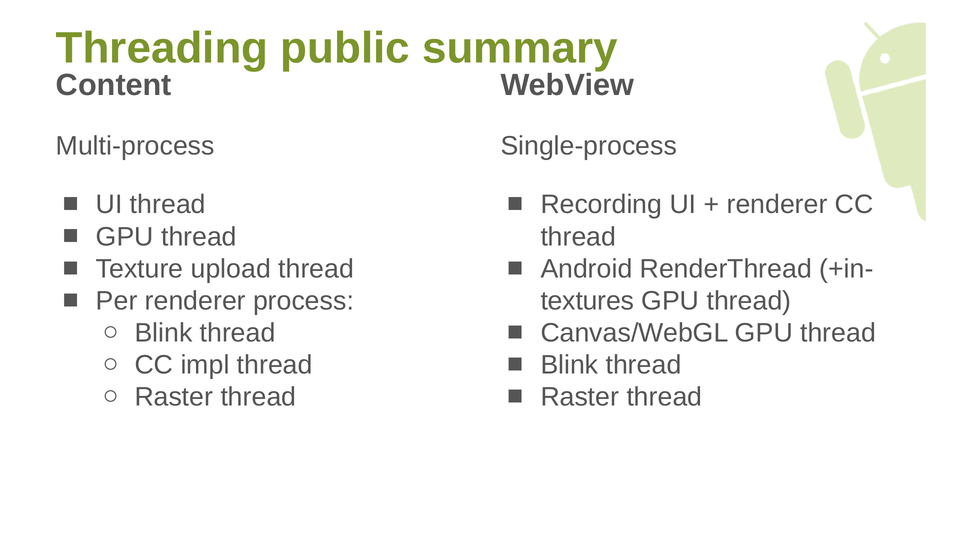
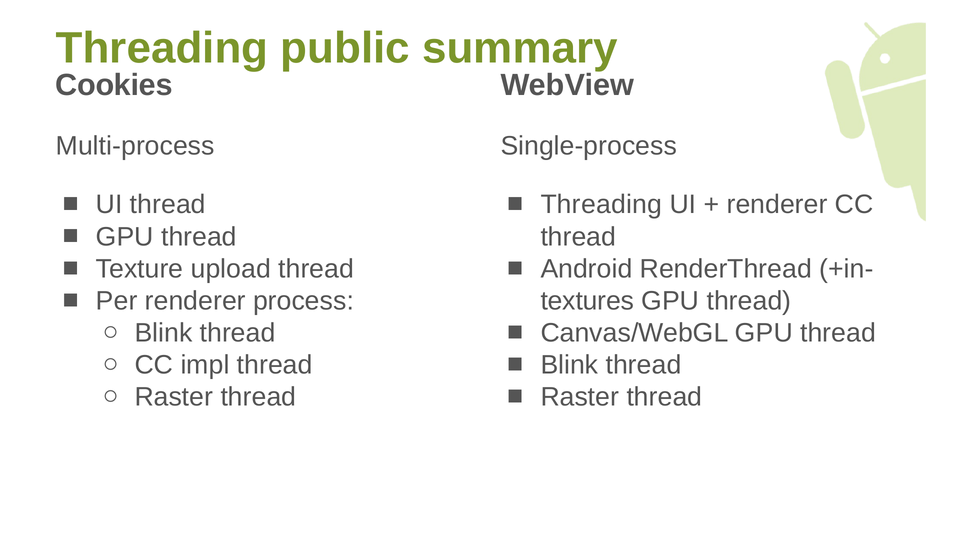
Content: Content -> Cookies (114, 85)
Recording: Recording -> Threading (601, 205)
